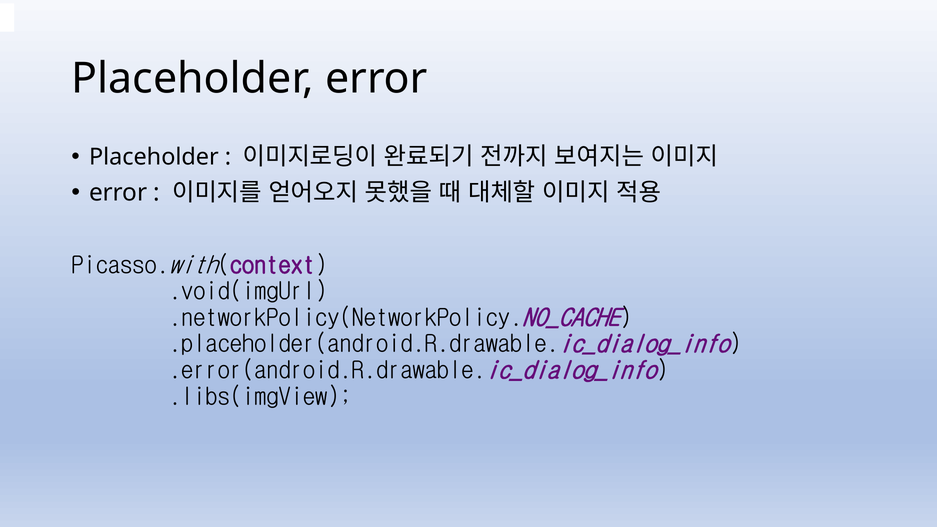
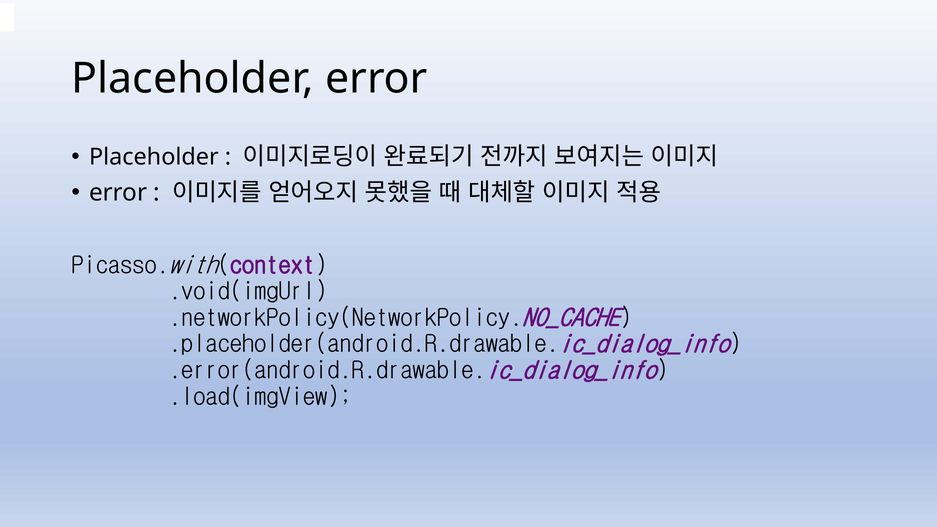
.libs(imgView: .libs(imgView -> .load(imgView (260, 397)
